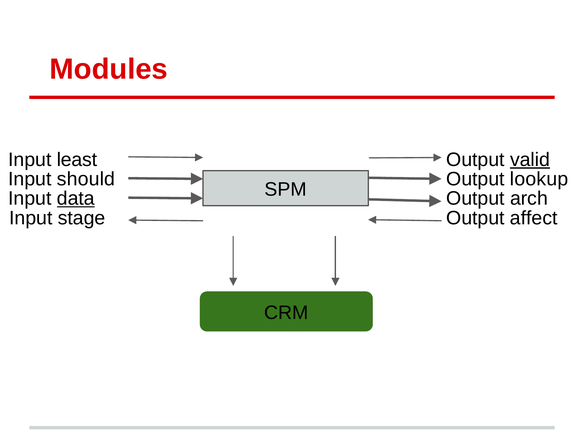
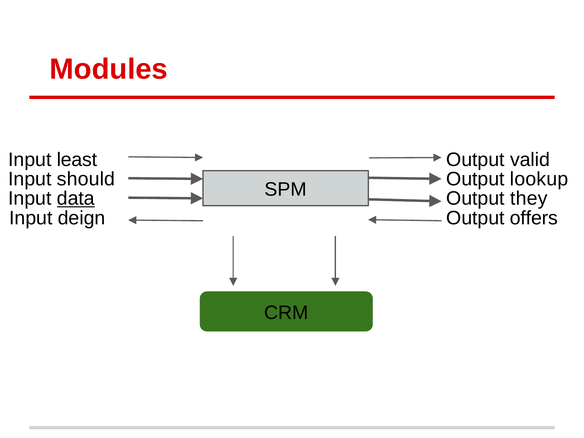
valid underline: present -> none (530, 160)
arch: arch -> they (529, 199)
stage: stage -> deign (82, 218)
affect: affect -> offers (534, 218)
